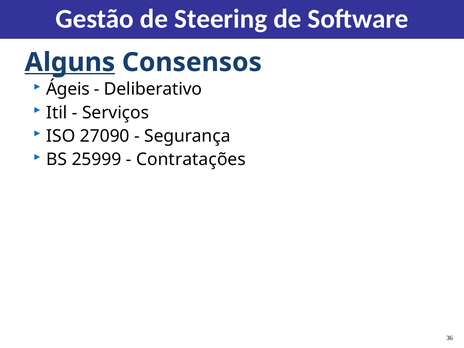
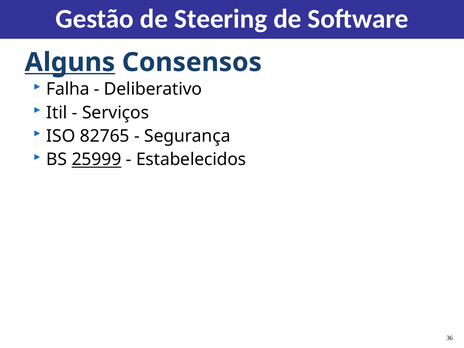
Ágeis: Ágeis -> Falha (68, 89)
27090: 27090 -> 82765 (105, 136)
25999 underline: none -> present (97, 160)
Contratações: Contratações -> Estabelecidos (191, 160)
